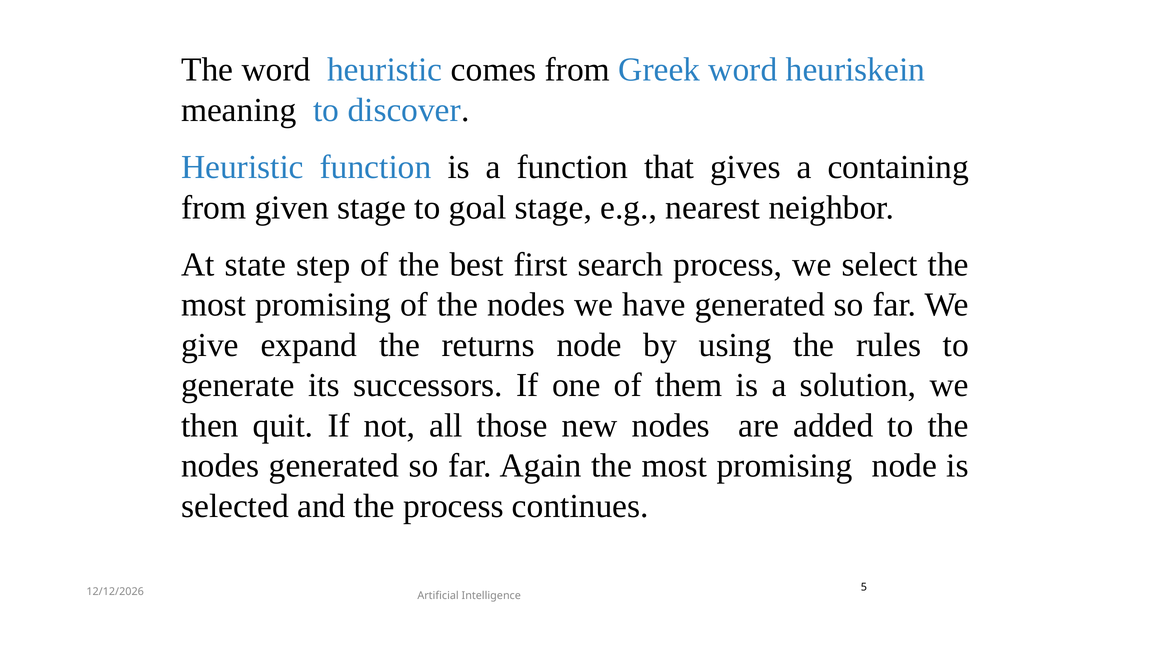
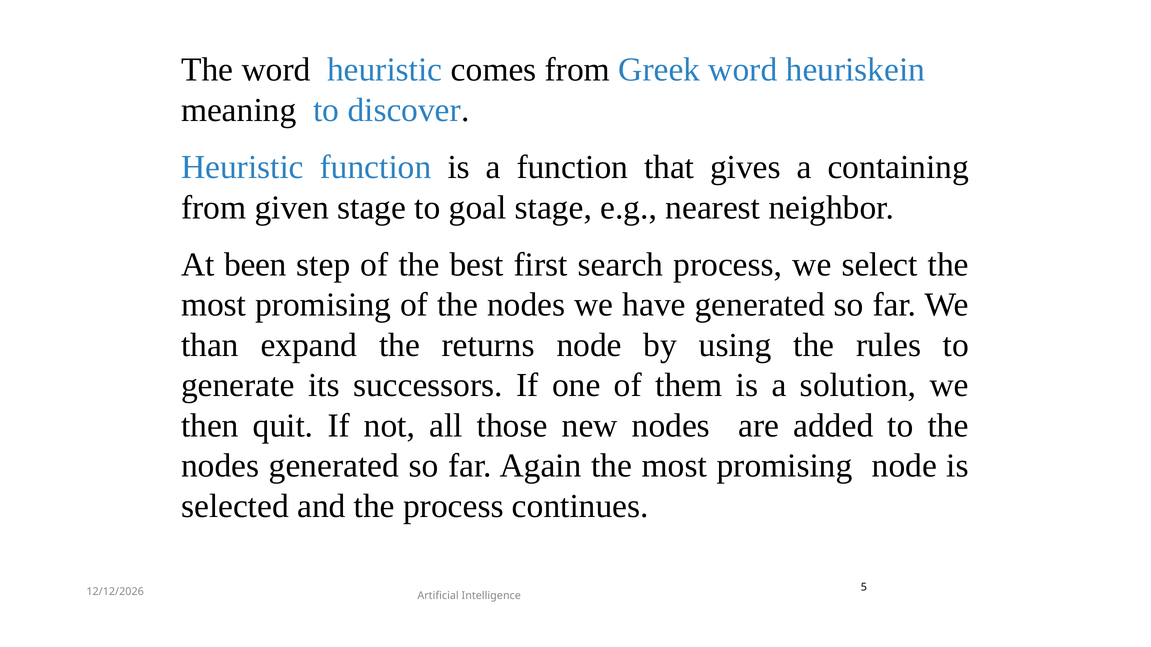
state: state -> been (256, 265)
give: give -> than (210, 345)
